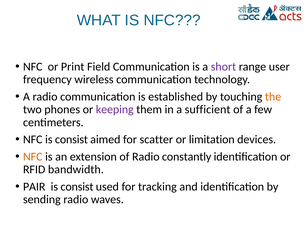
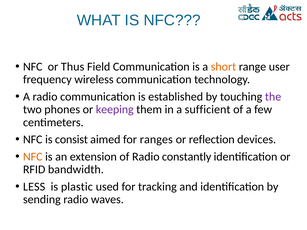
Print: Print -> Thus (73, 67)
short colour: purple -> orange (223, 67)
the colour: orange -> purple (273, 97)
scatter: scatter -> ranges (156, 140)
limitation: limitation -> reflection (212, 140)
PAIR: PAIR -> LESS (34, 187)
consist: consist -> plastic (77, 187)
